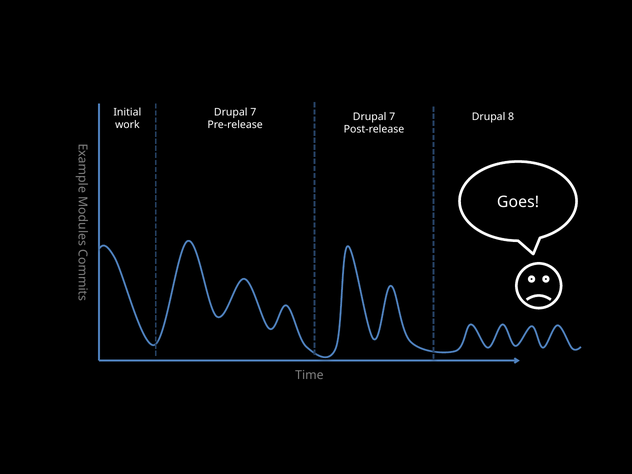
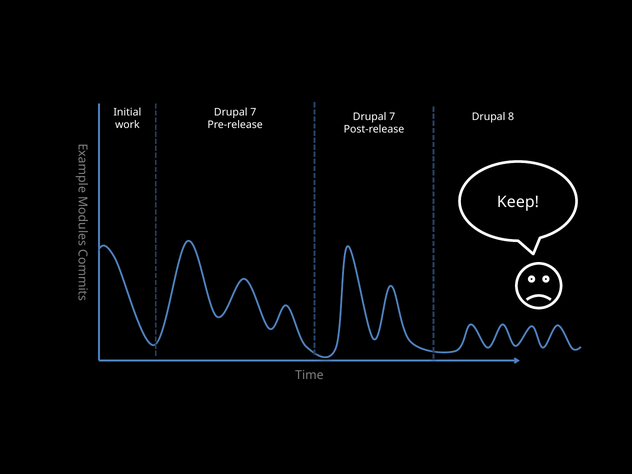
Goes: Goes -> Keep (518, 202)
